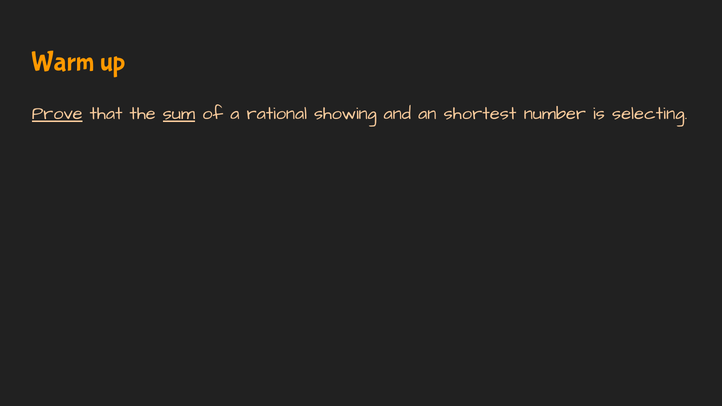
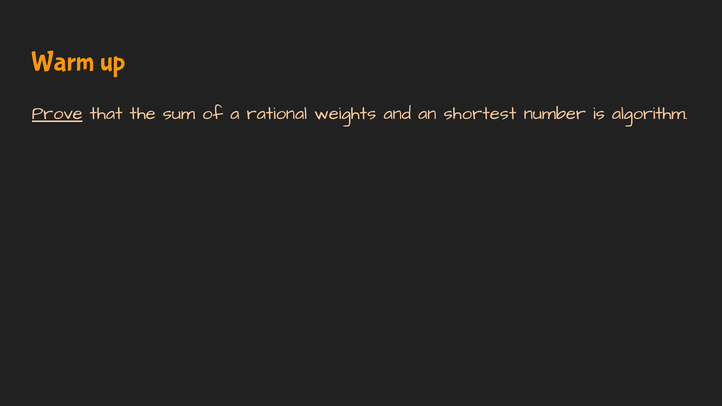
sum underline: present -> none (179, 114)
showing: showing -> weights (345, 114)
selecting: selecting -> algorithm (650, 114)
